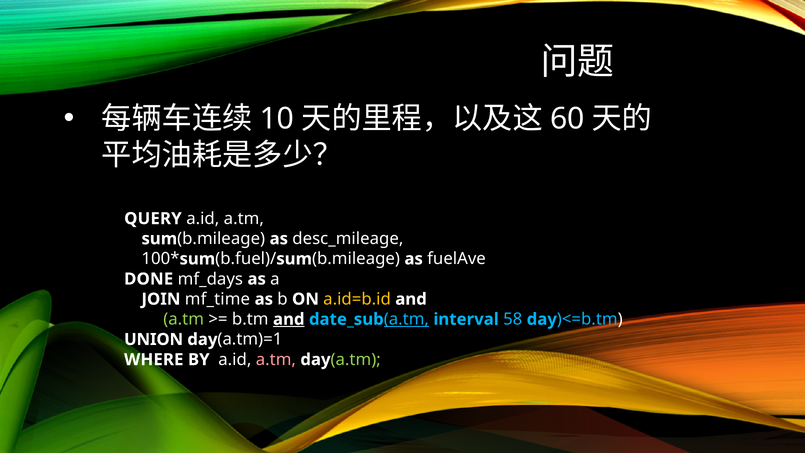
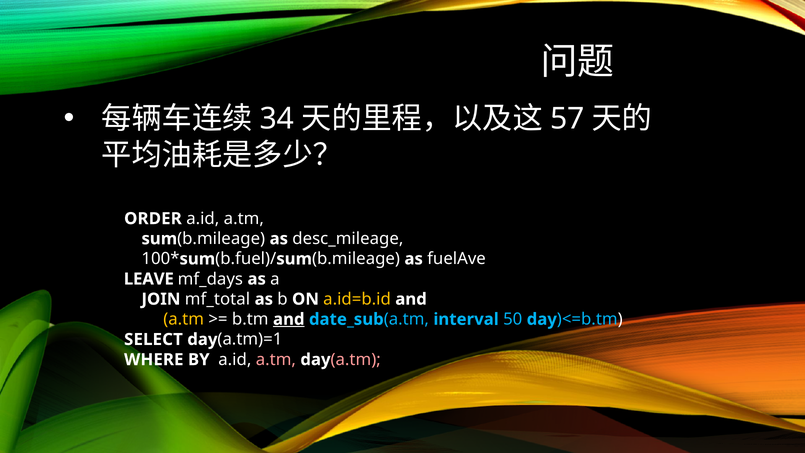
10: 10 -> 34 (277, 119)
60: 60 -> 57 (567, 119)
QUERY: QUERY -> ORDER (153, 219)
DONE: DONE -> LEAVE (149, 279)
mf_time: mf_time -> mf_total (217, 299)
a.tm colour: light green -> yellow (184, 319)
a.tm underline: present -> none (406, 319)
58: 58 -> 50 (513, 319)
UNION: UNION -> SELECT (153, 339)
a.tm colour: light green -> pink (356, 359)
